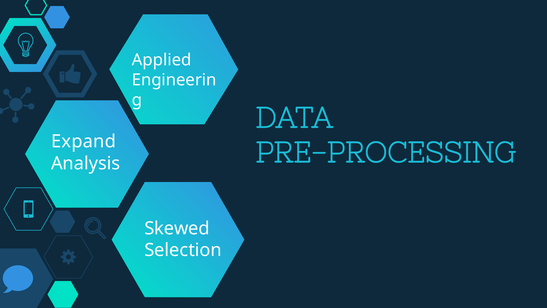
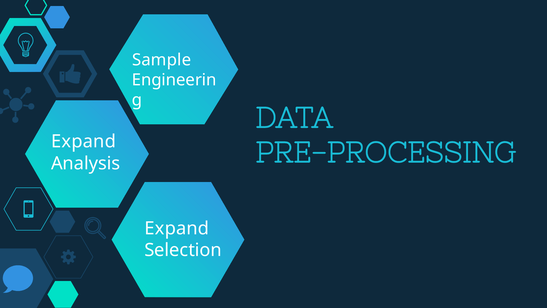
Applied: Applied -> Sample (162, 60)
Skewed: Skewed -> Expand (177, 228)
